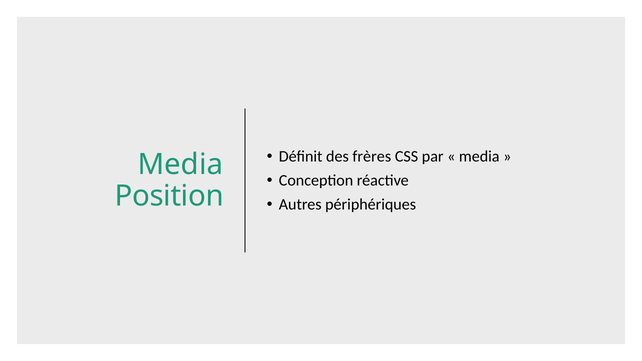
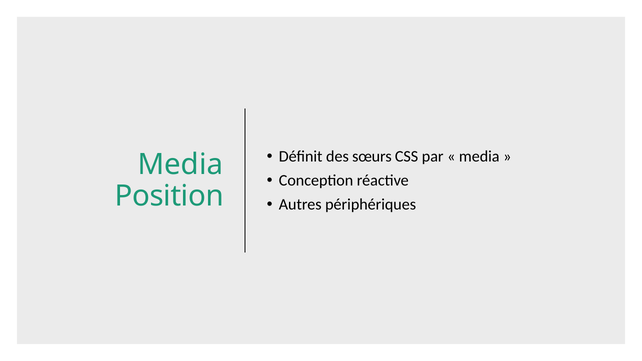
frères: frères -> sœurs (372, 156)
